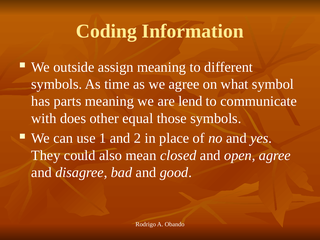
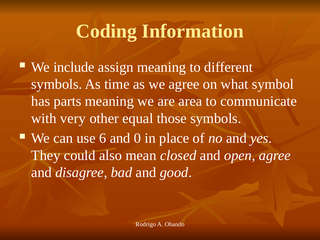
outside: outside -> include (74, 67)
lend: lend -> area (190, 101)
does: does -> very (73, 118)
1: 1 -> 6 (103, 138)
2: 2 -> 0 (137, 138)
